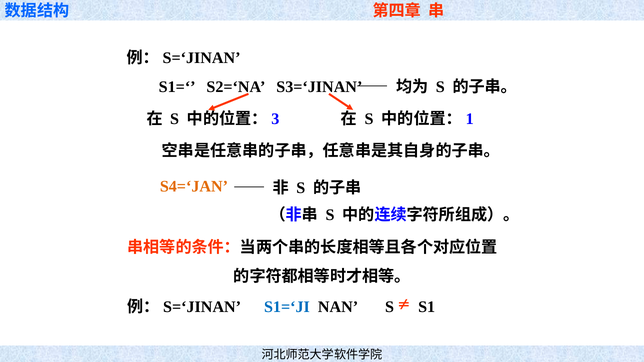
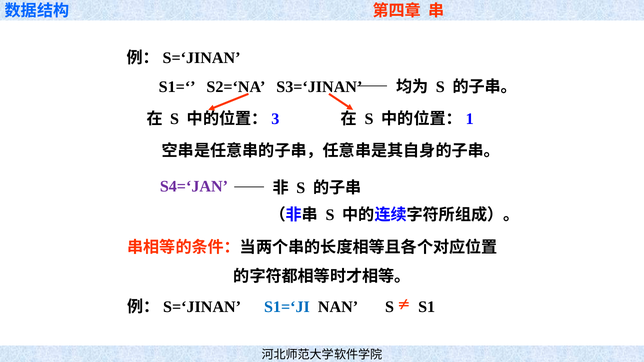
S4=‘JAN colour: orange -> purple (194, 186)
